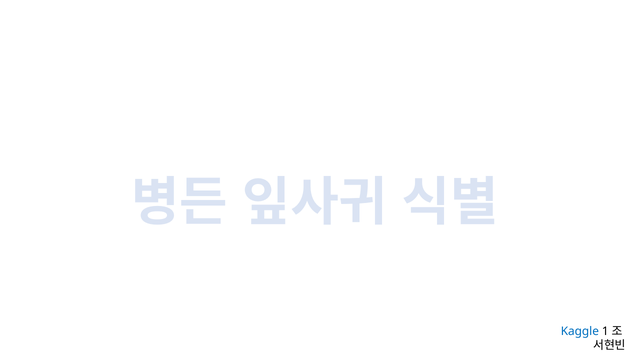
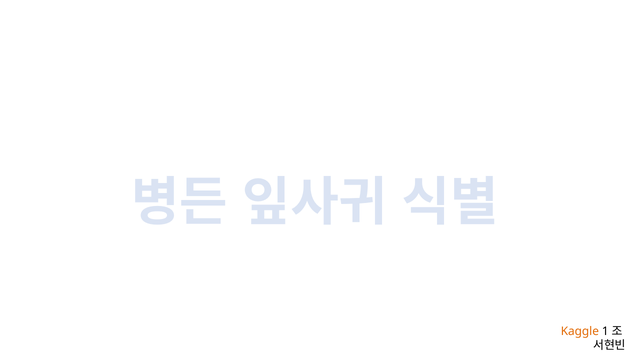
Kaggle colour: blue -> orange (580, 331)
